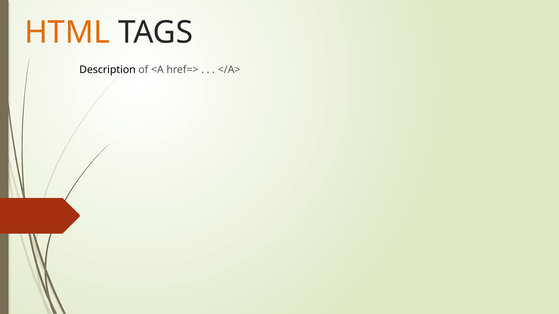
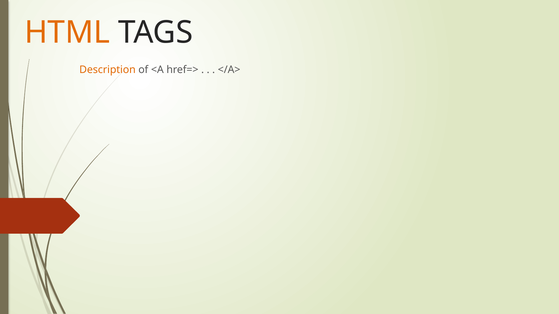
Description colour: black -> orange (107, 70)
